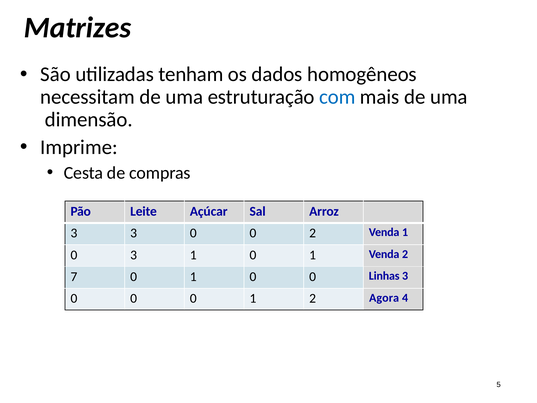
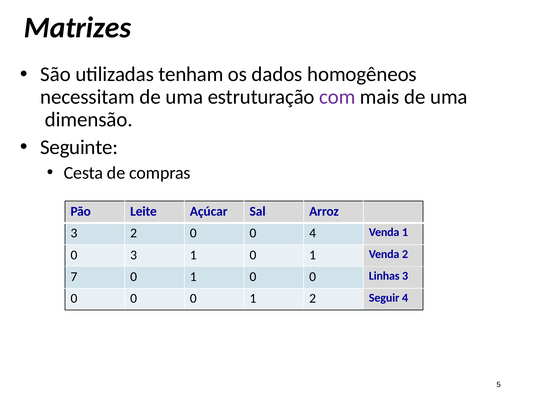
com colour: blue -> purple (337, 97)
Imprime: Imprime -> Seguinte (79, 147)
3 3: 3 -> 2 (134, 233)
0 2: 2 -> 4 (313, 233)
Agora: Agora -> Seguir (384, 298)
